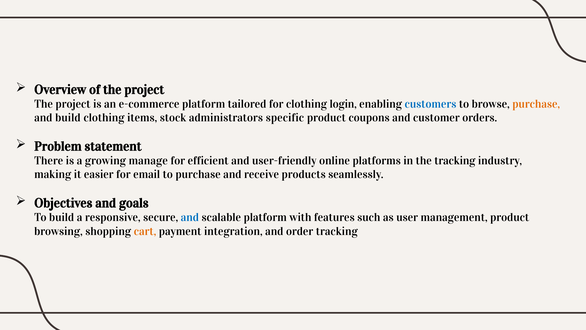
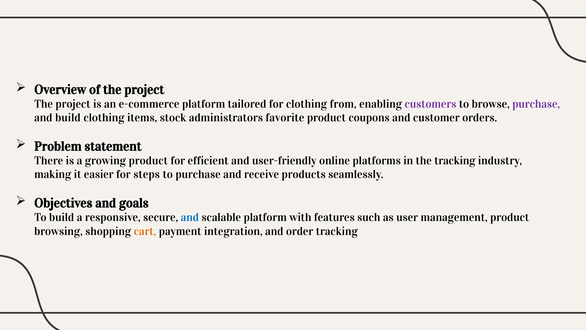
login: login -> from (343, 104)
customers colour: blue -> purple (430, 104)
purchase colour: orange -> purple (536, 104)
specific: specific -> favorite (285, 118)
growing manage: manage -> product (148, 161)
email: email -> steps (147, 174)
